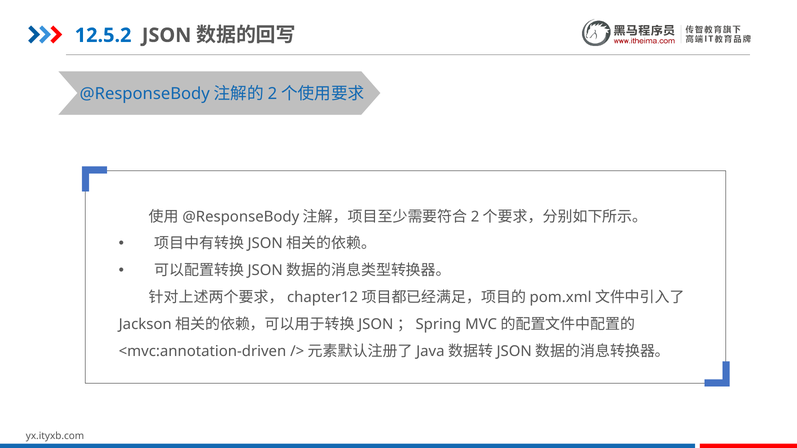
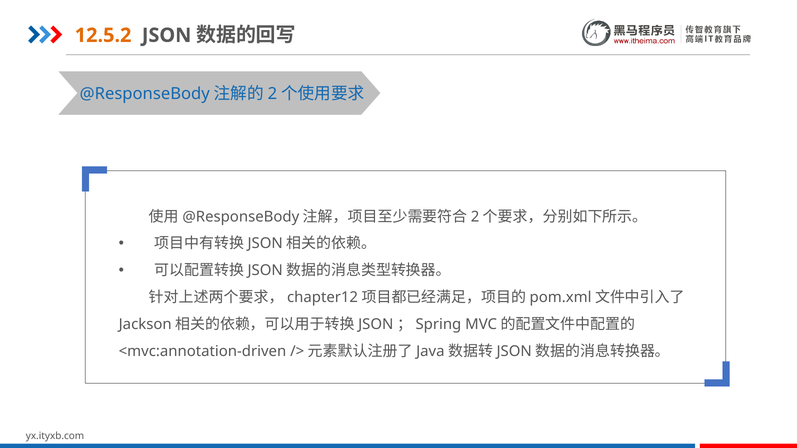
12.5.2 colour: blue -> orange (103, 35)
